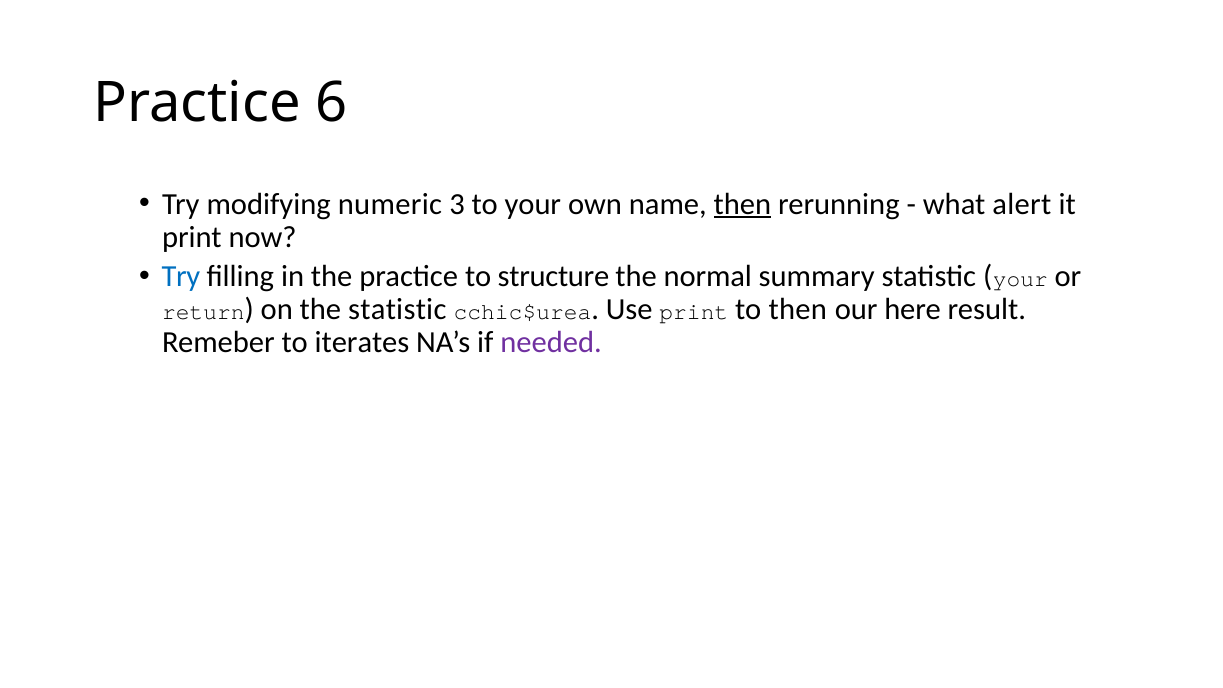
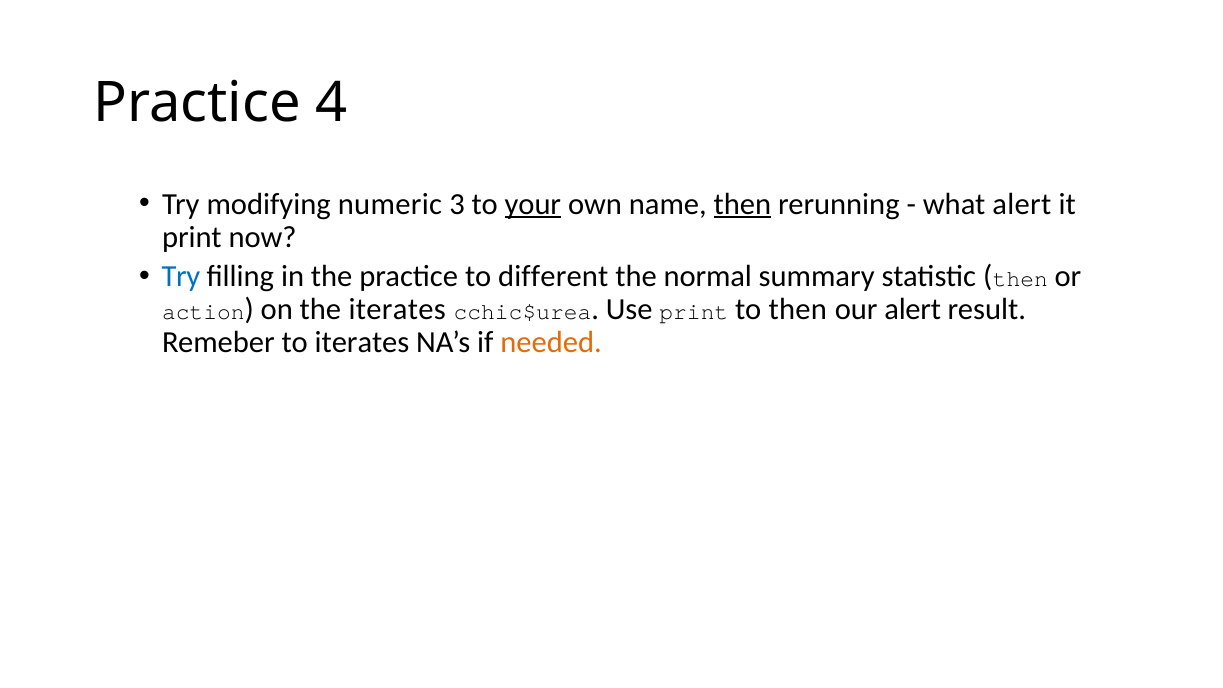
6: 6 -> 4 (331, 103)
your underline: none -> present (533, 204)
structure: structure -> different (553, 276)
your: your -> then (1020, 279)
return: return -> action (203, 312)
the statistic: statistic -> iterates (397, 309)
our here: here -> alert (913, 309)
needed colour: purple -> orange (551, 342)
